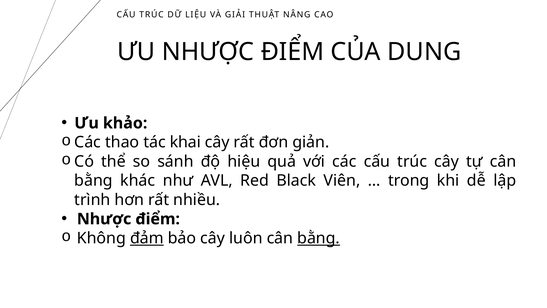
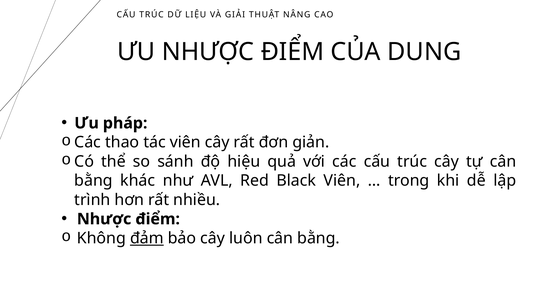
khảo: khảo -> pháp (125, 123)
tác khai: khai -> viên (185, 142)
bằng underline: present -> none (319, 238)
